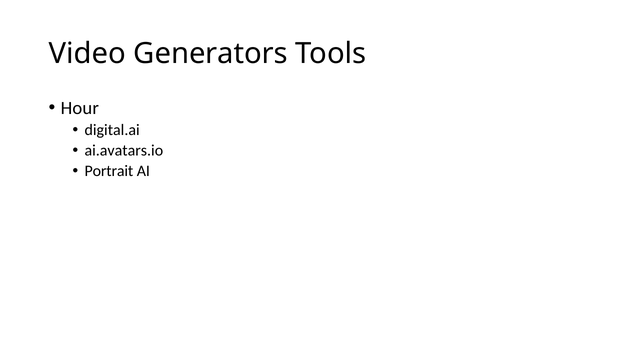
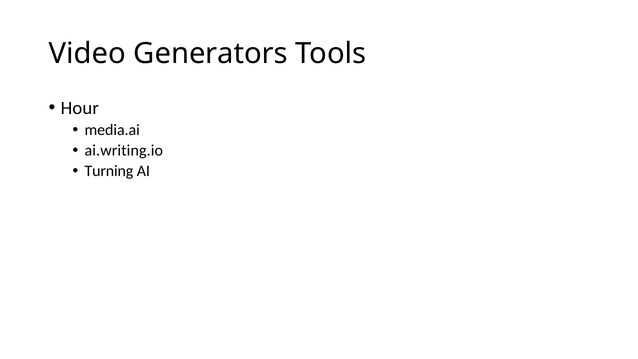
digital.ai: digital.ai -> media.ai (112, 130)
ai.avatars.io: ai.avatars.io -> ai.writing.io (124, 150)
Portrait: Portrait -> Turning (109, 171)
